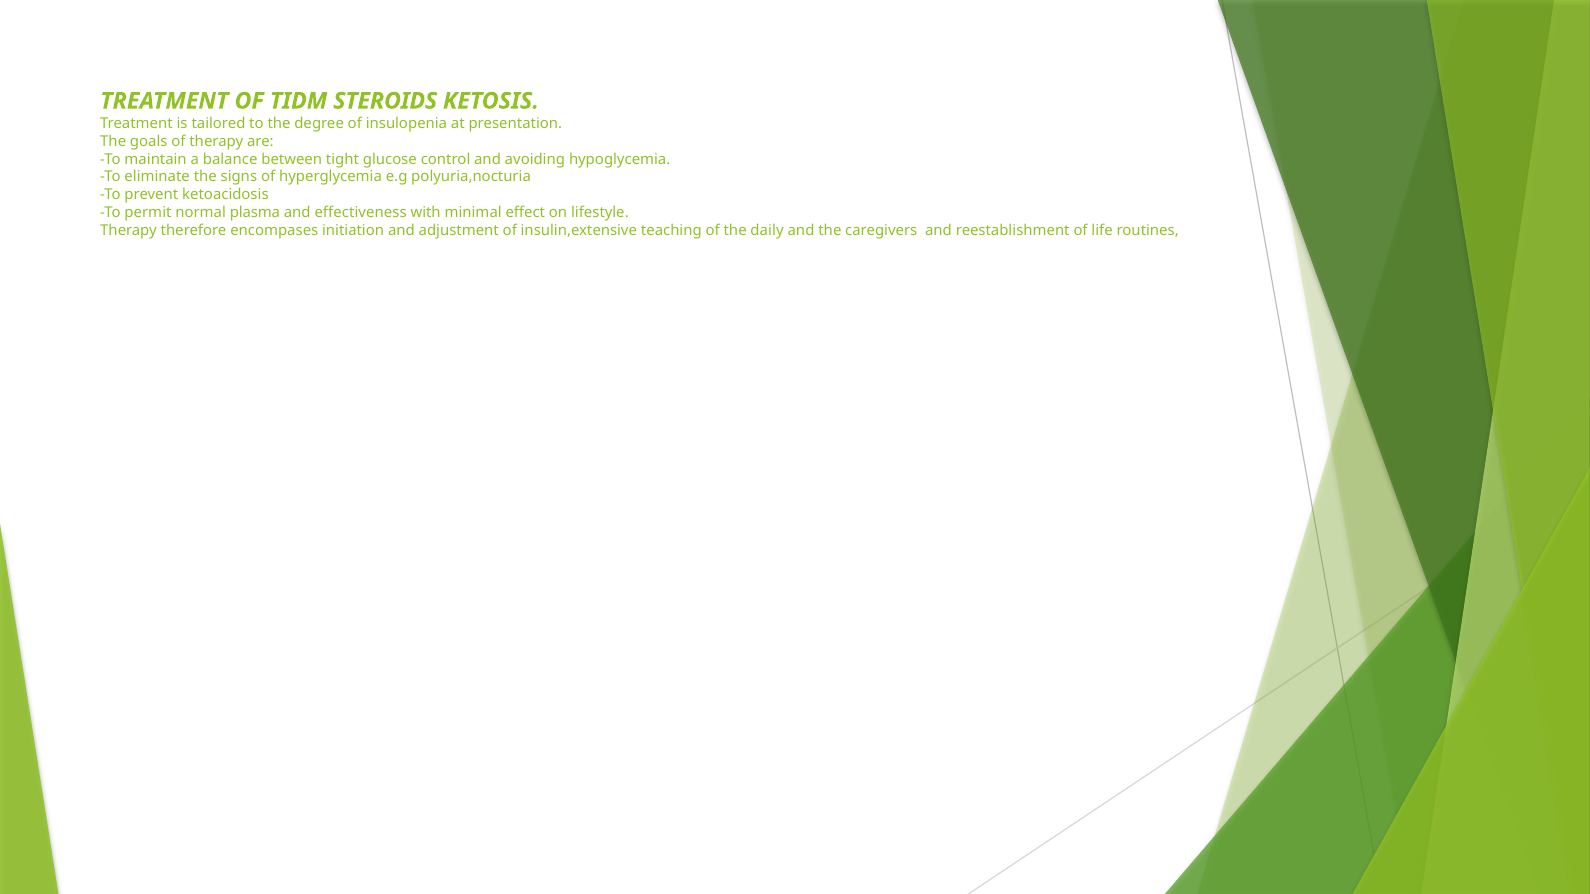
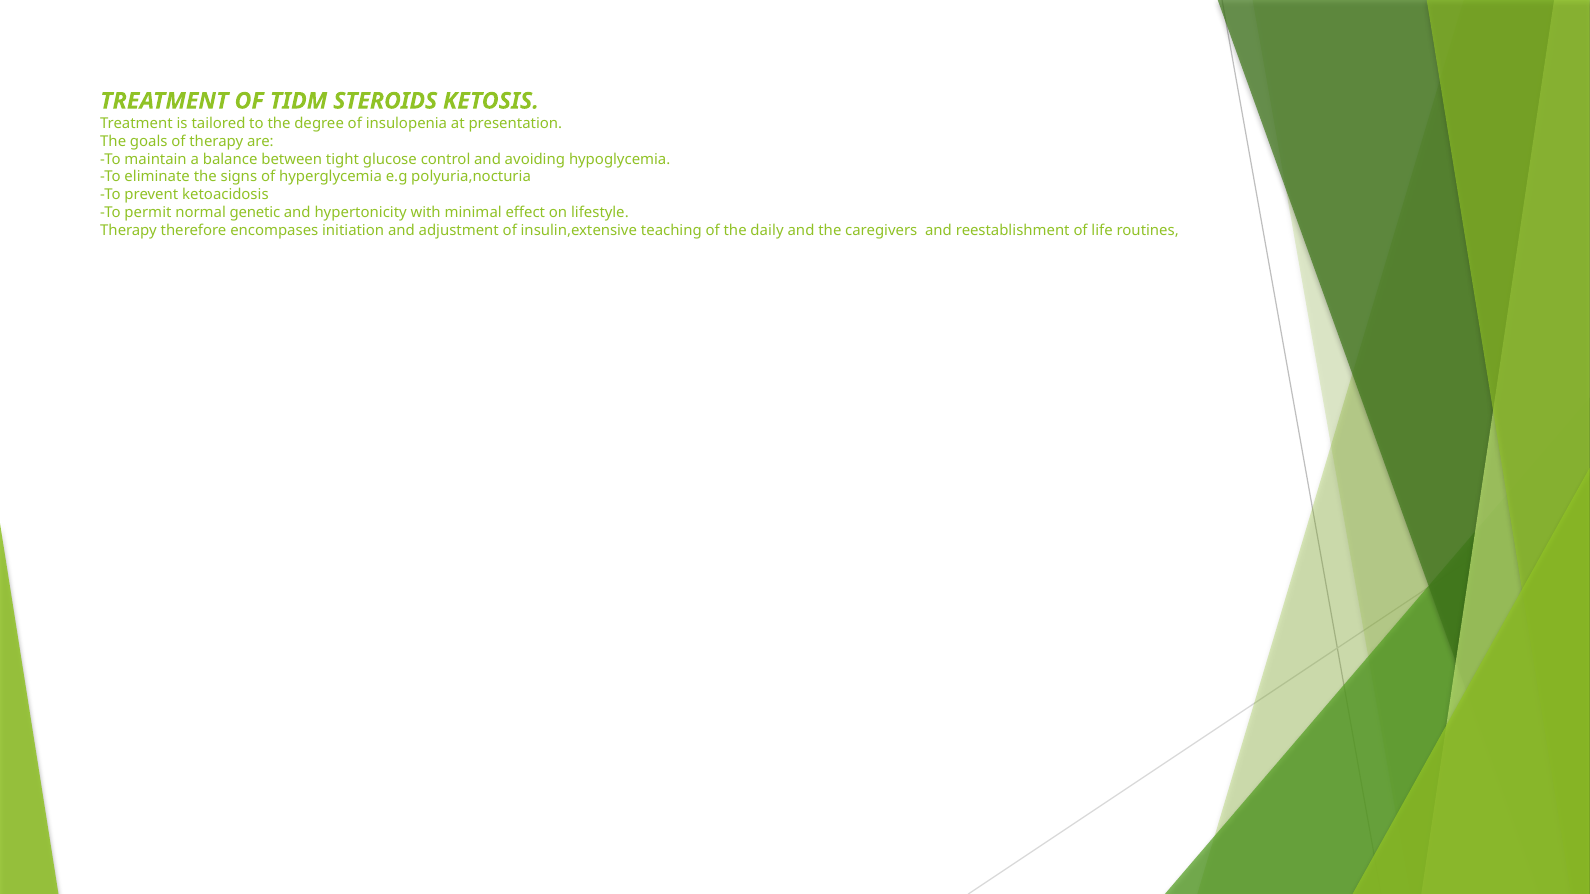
plasma: plasma -> genetic (255, 213)
effectiveness: effectiveness -> hypertonicity (361, 213)
